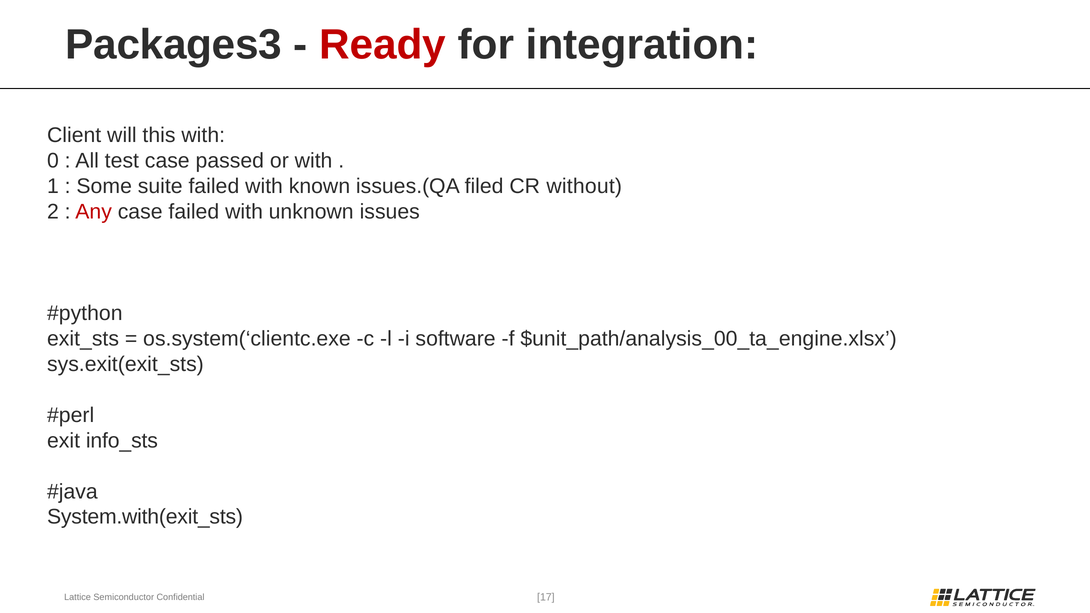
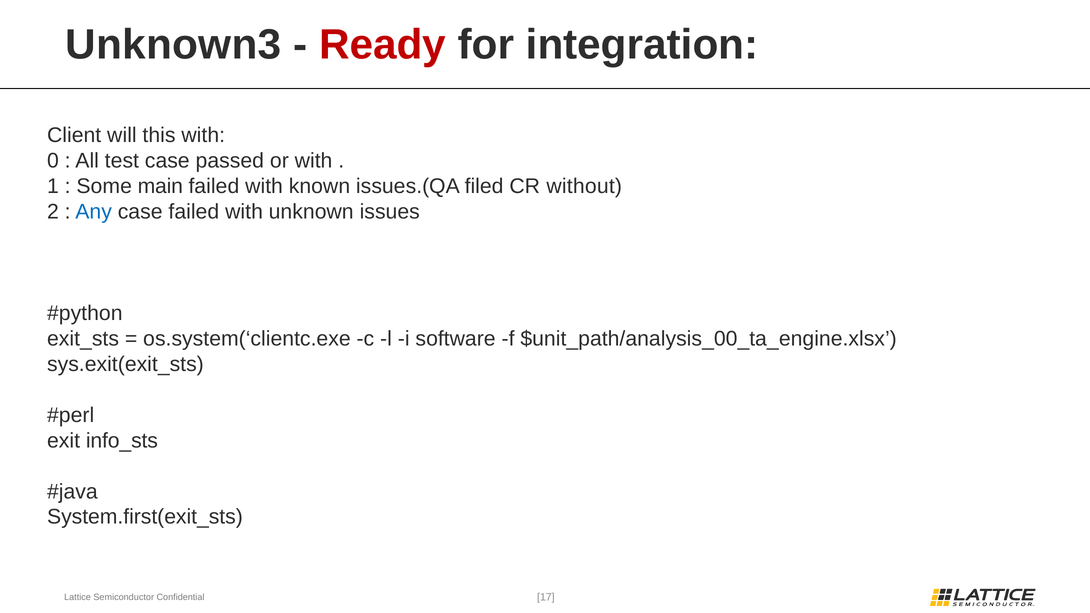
Packages3: Packages3 -> Unknown3 (173, 45)
suite: suite -> main (160, 186)
Any colour: red -> blue (94, 212)
System.with(exit_sts: System.with(exit_sts -> System.first(exit_sts (145, 517)
